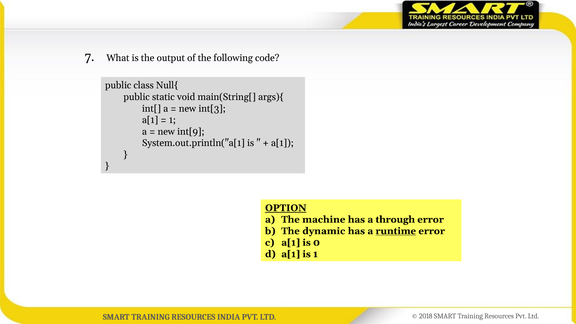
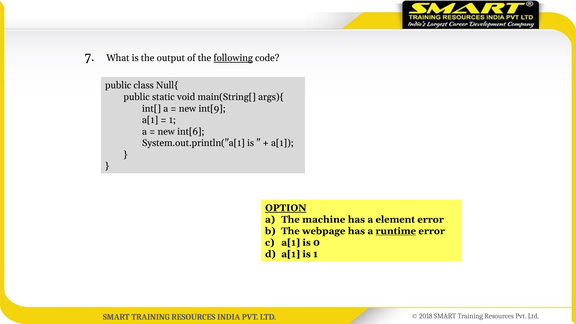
following underline: none -> present (233, 58)
int[3: int[3 -> int[9 (212, 109)
int[9: int[9 -> int[6 (191, 132)
through: through -> element (395, 219)
dynamic: dynamic -> webpage (324, 231)
